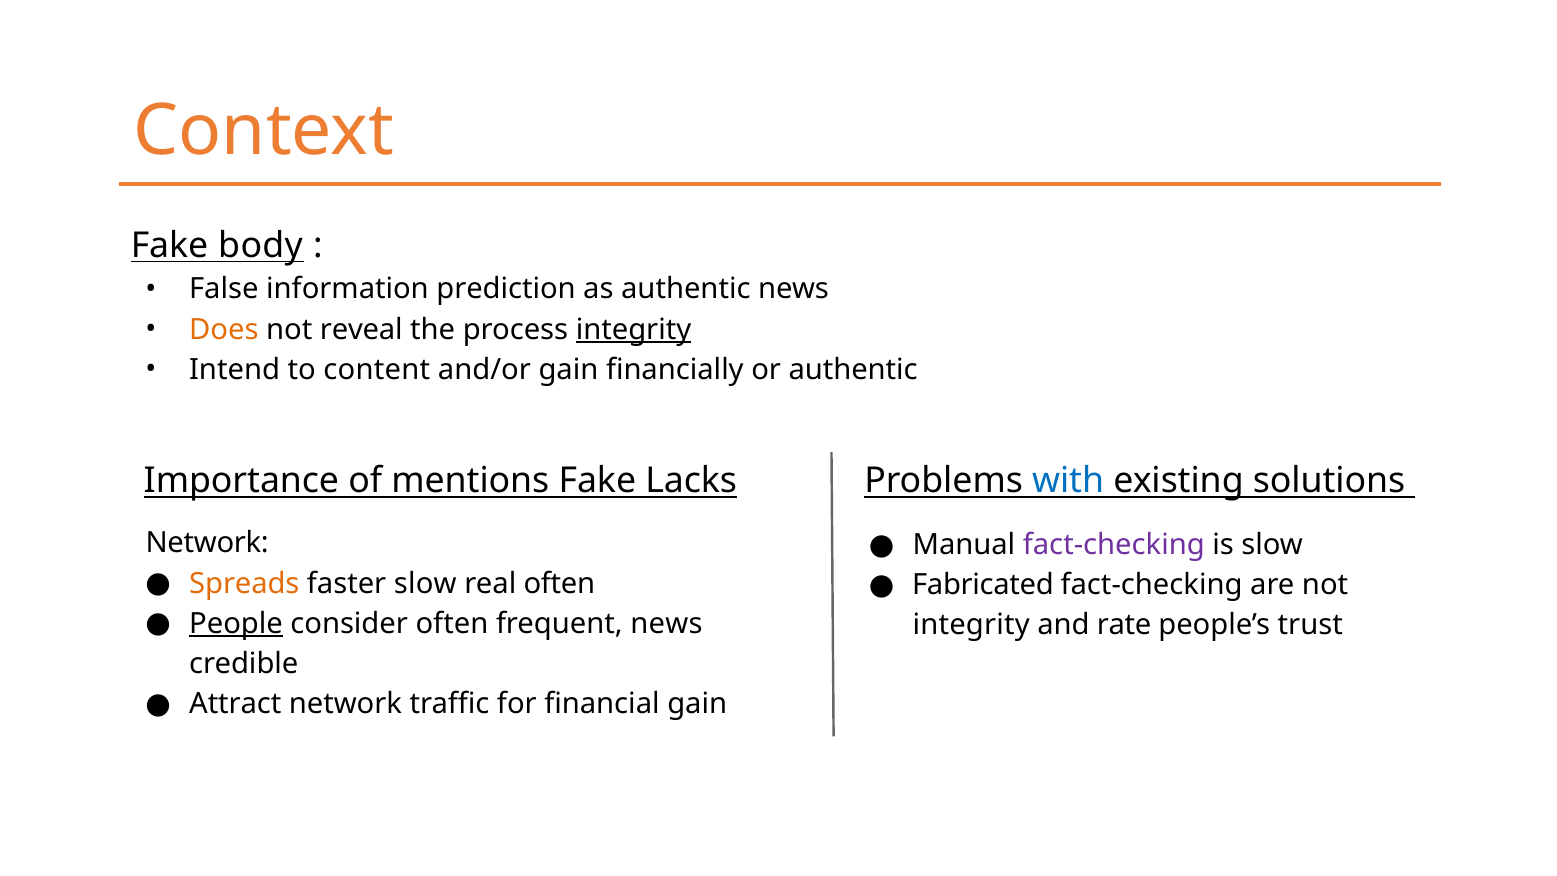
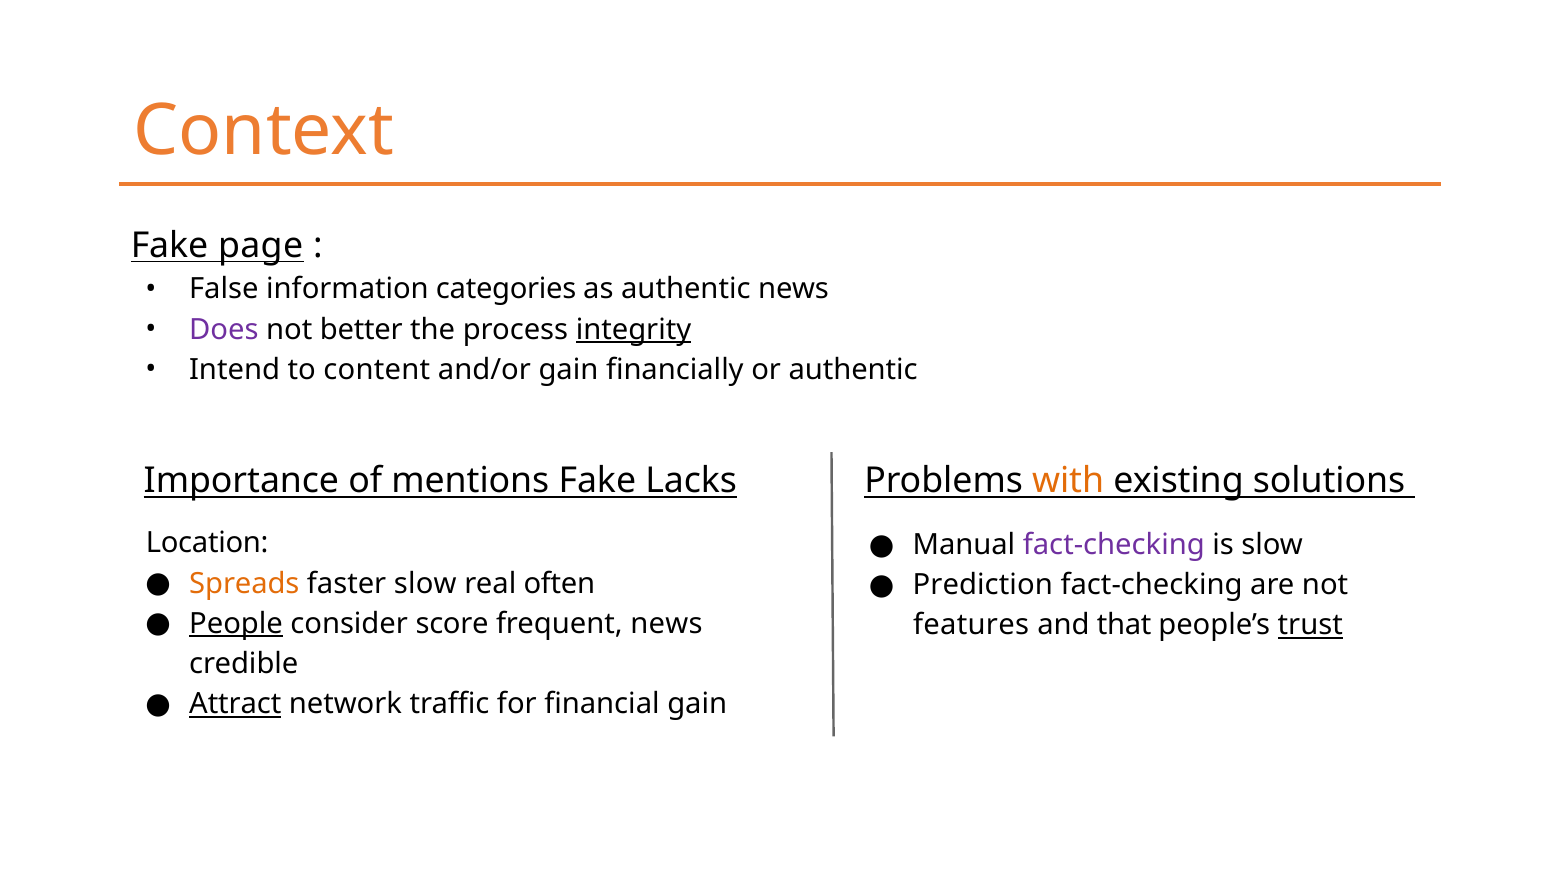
body: body -> page (261, 245)
prediction: prediction -> categories (506, 289)
Does colour: orange -> purple (224, 329)
reveal: reveal -> better (361, 329)
with colour: blue -> orange (1068, 481)
Network: Network -> Location (207, 543)
Fabricated: Fabricated -> Prediction (983, 585)
consider often: often -> score (452, 624)
integrity: integrity -> features (971, 625)
rate: rate -> that (1124, 625)
trust underline: none -> present (1310, 625)
Attract underline: none -> present (235, 704)
